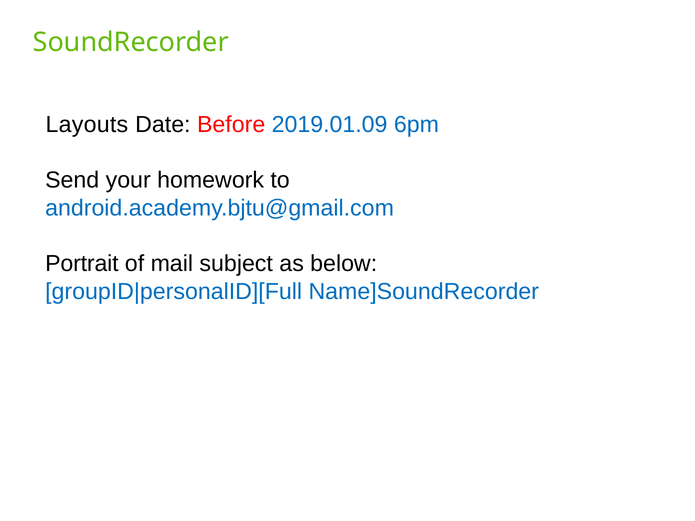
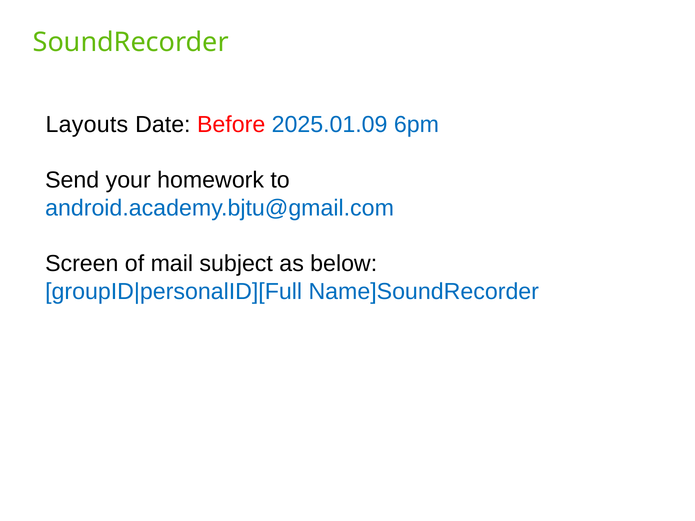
2019.01.09: 2019.01.09 -> 2025.01.09 (330, 125)
Portrait: Portrait -> Screen (82, 264)
